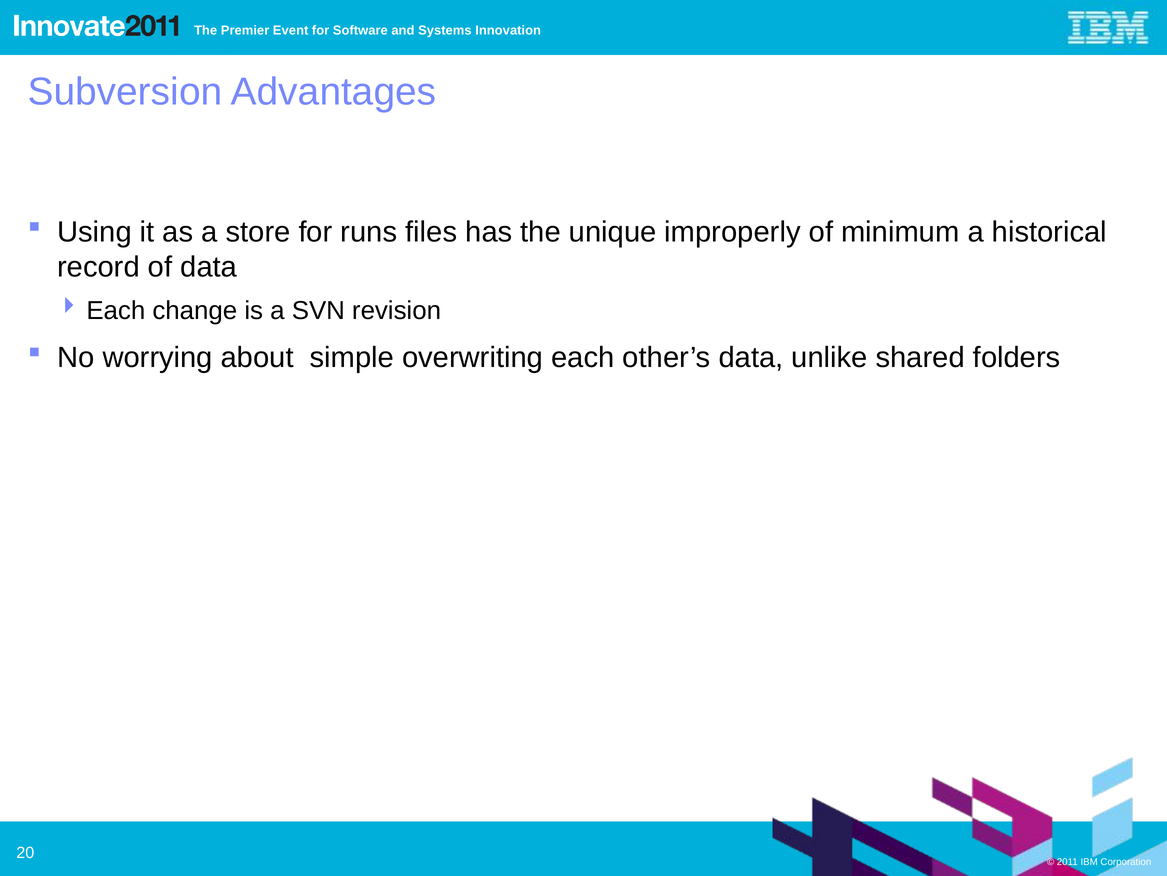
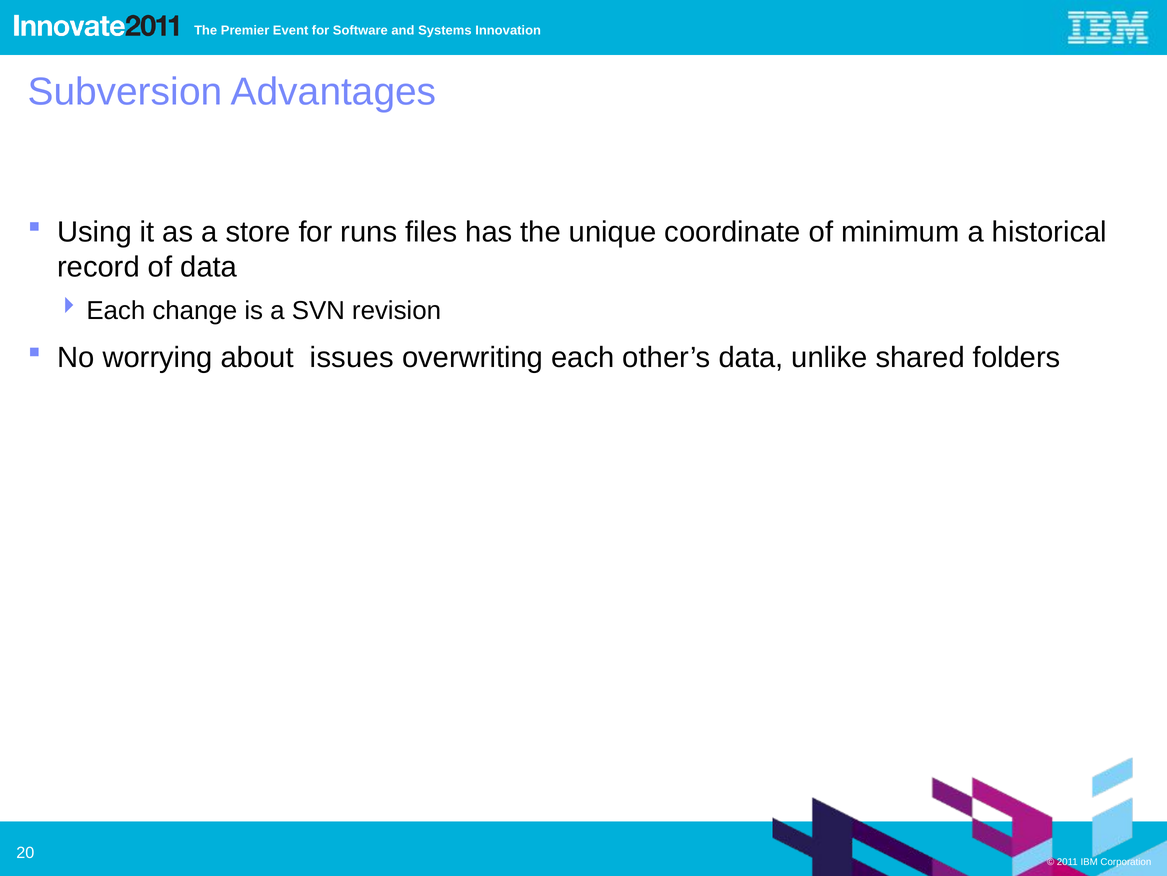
improperly: improperly -> coordinate (733, 232)
simple: simple -> issues (352, 358)
